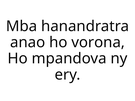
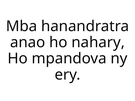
vorona: vorona -> nahary (98, 42)
